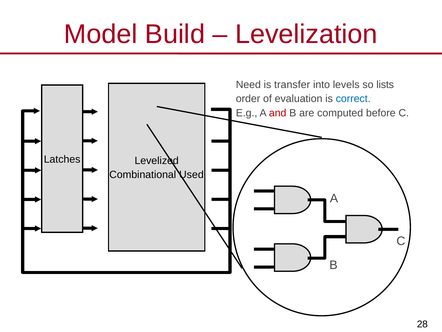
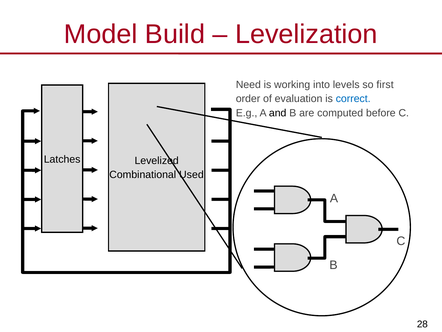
transfer: transfer -> working (292, 85)
lists: lists -> first (385, 85)
and colour: red -> black (278, 113)
